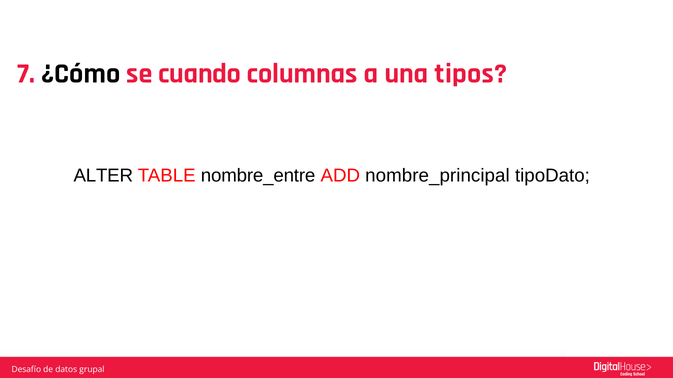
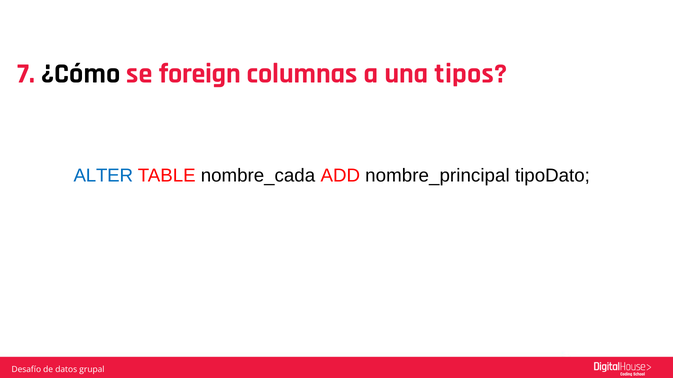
cuando: cuando -> foreign (200, 73)
ALTER colour: black -> blue (103, 176)
nombre_entre: nombre_entre -> nombre_cada (258, 176)
